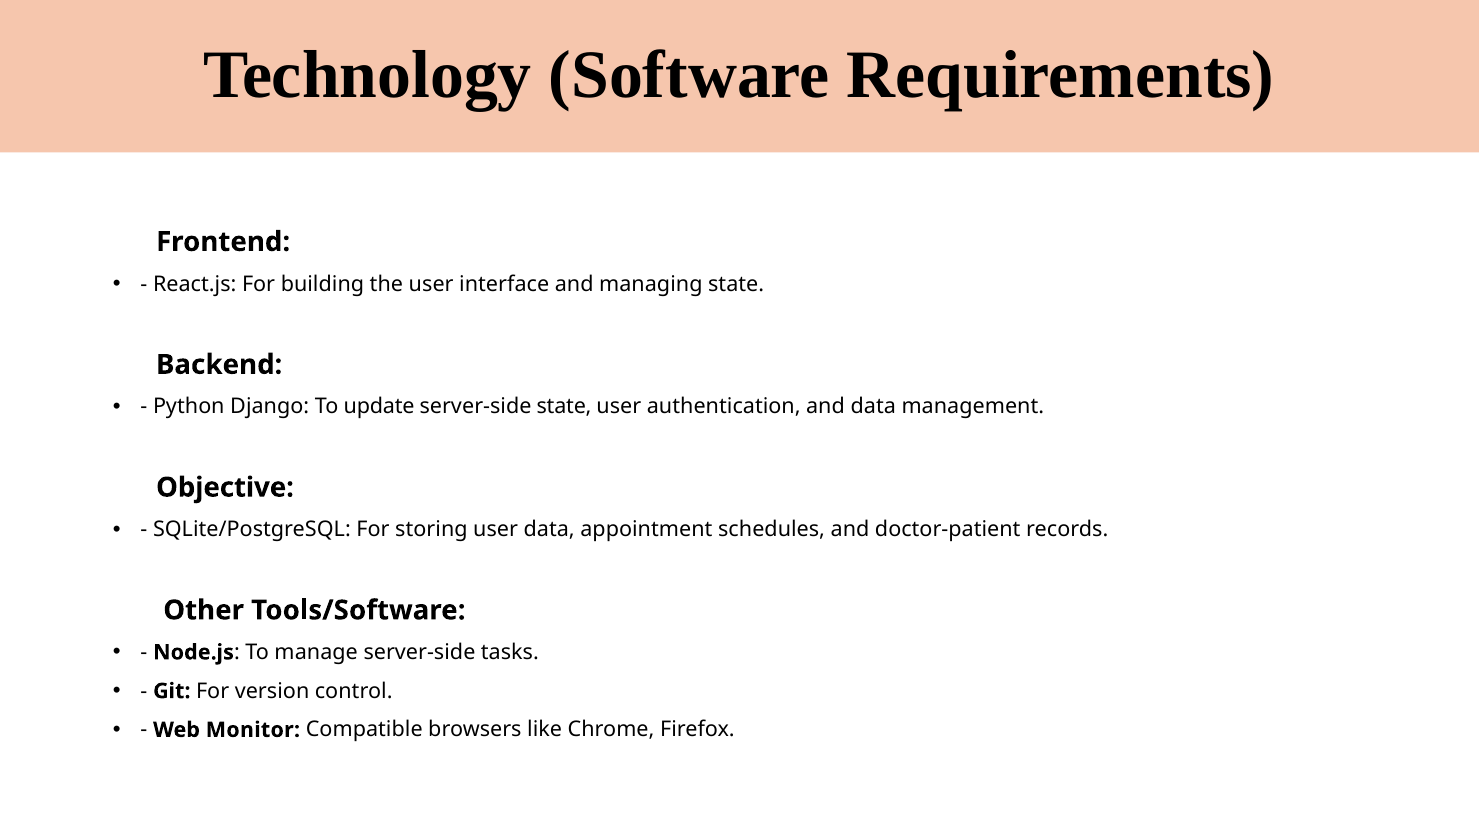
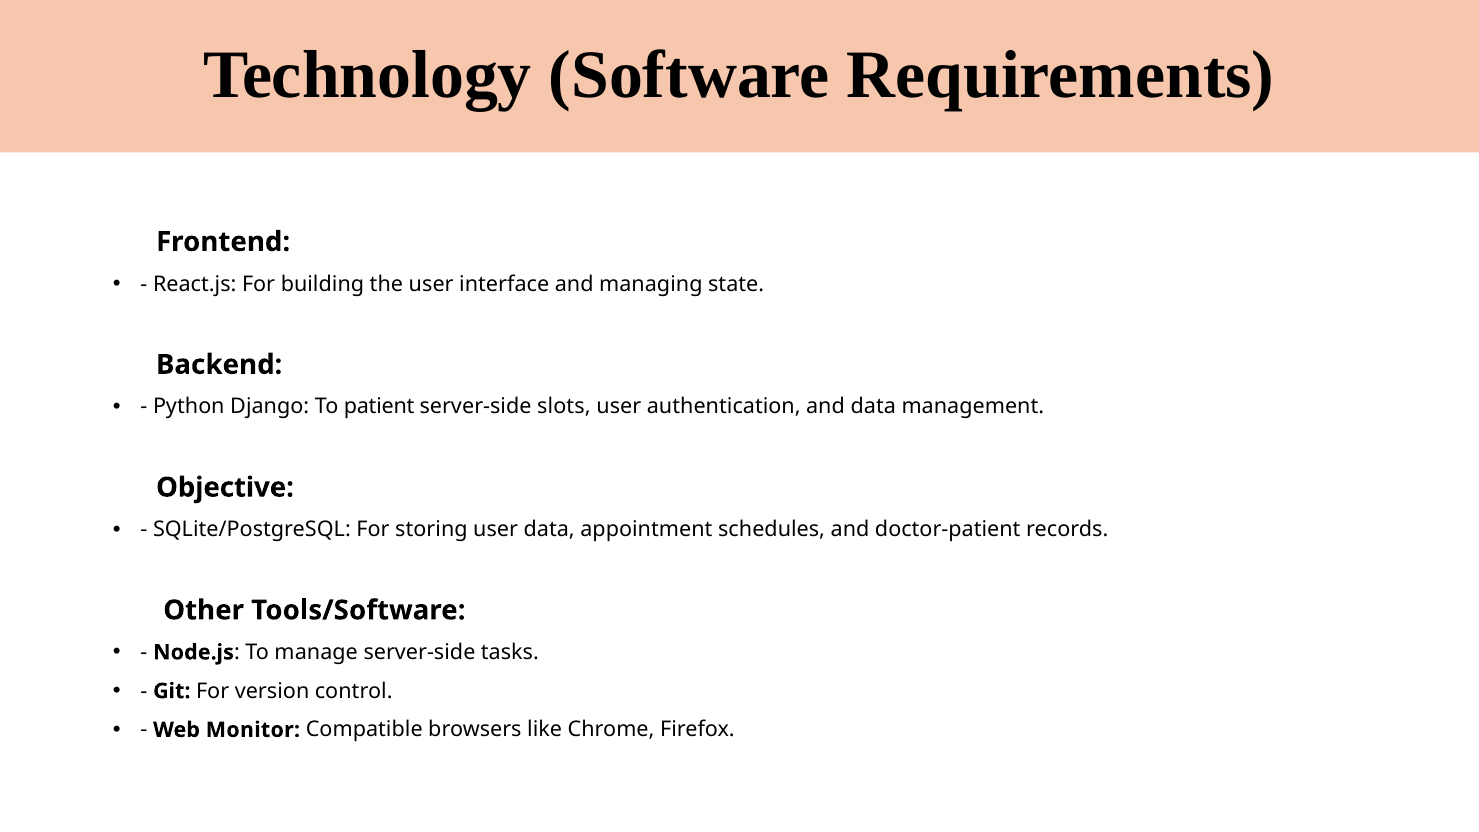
update: update -> patient (379, 407)
server-side state: state -> slots (564, 407)
